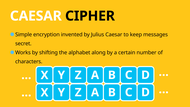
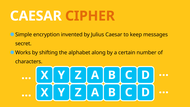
CIPHER colour: black -> orange (90, 16)
